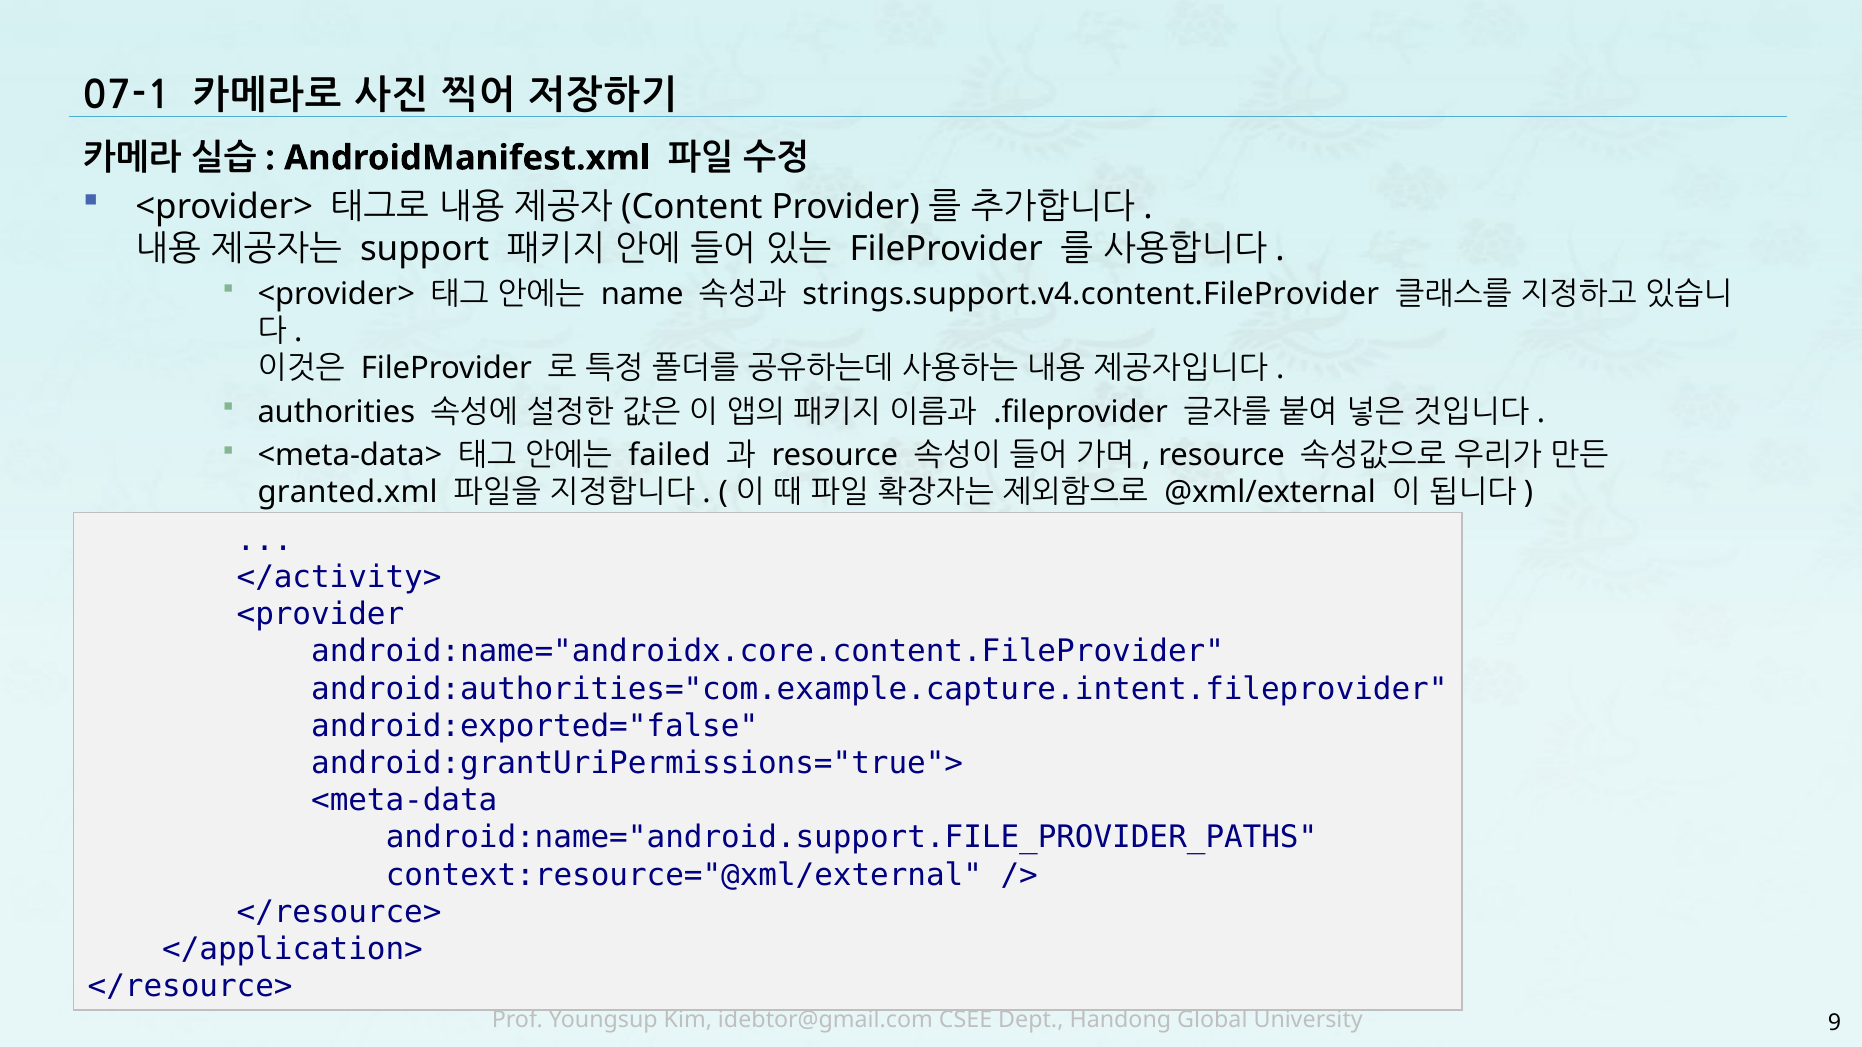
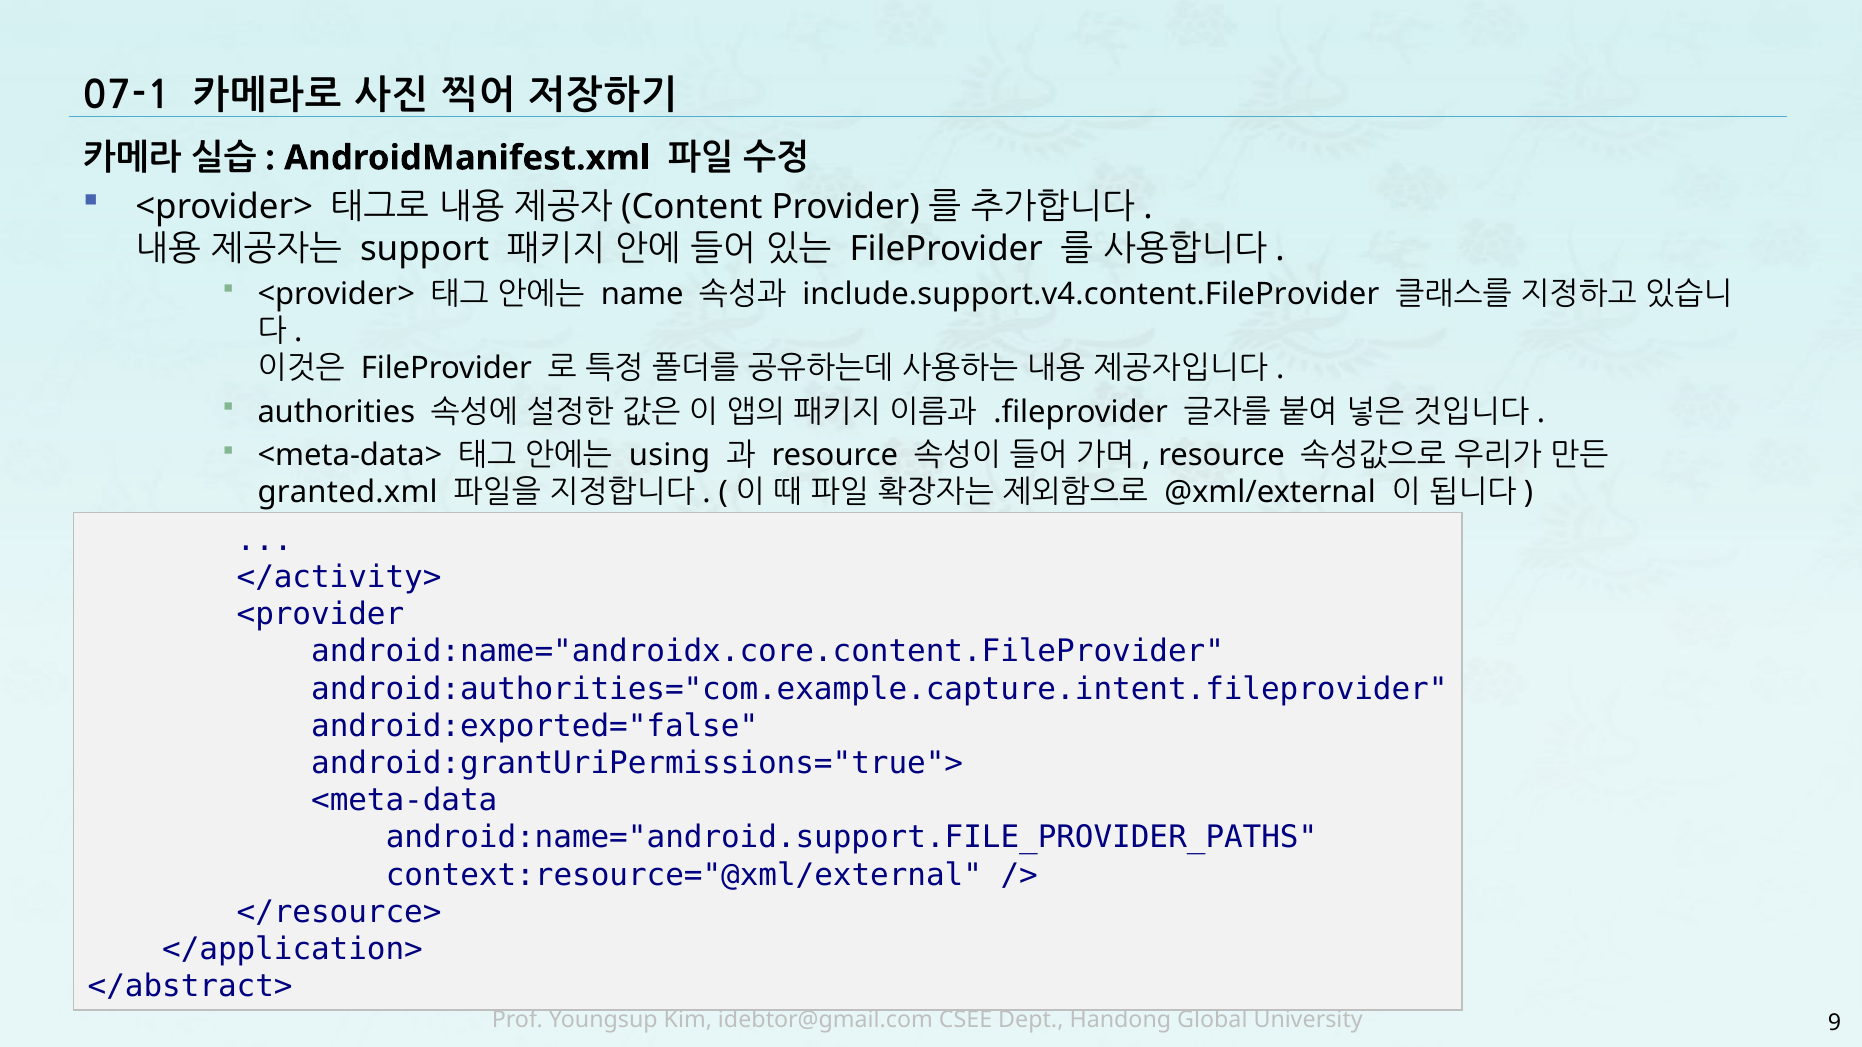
strings.support.v4.content.FileProvider: strings.support.v4.content.FileProvider -> include.support.v4.content.FileProvider (1091, 294)
failed: failed -> using (670, 456)
</resource>: </resource> -> </abstract> (190, 987)
